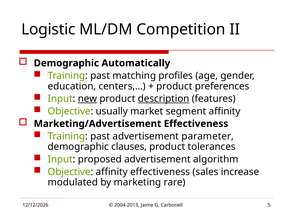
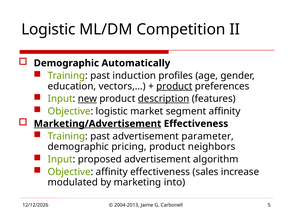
matching: matching -> induction (134, 76)
centers,…: centers,… -> vectors,… (122, 86)
product underline: none -> present (174, 86)
Objective usually: usually -> logistic (112, 111)
Marketing/Advertisement underline: none -> present (98, 124)
clauses: clauses -> pricing (129, 147)
tolerances: tolerances -> neighbors (212, 147)
rare: rare -> into (175, 182)
